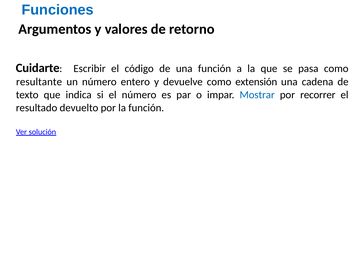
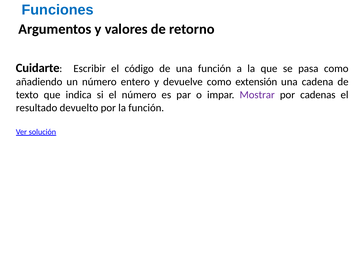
resultante: resultante -> añadiendo (39, 82)
Mostrar colour: blue -> purple (257, 95)
recorrer: recorrer -> cadenas (318, 95)
